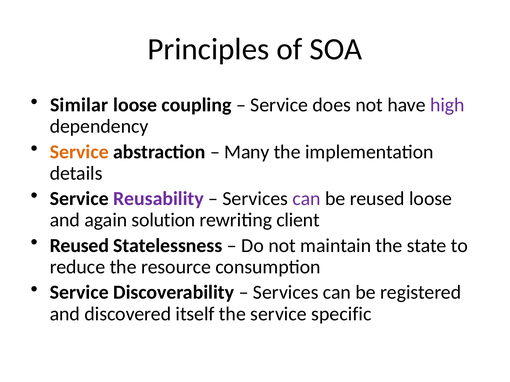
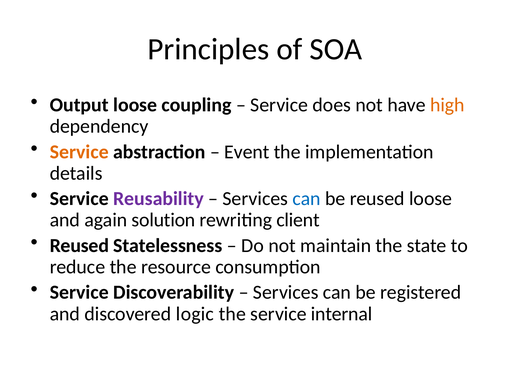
Similar: Similar -> Output (79, 105)
high colour: purple -> orange (447, 105)
Many: Many -> Event (247, 152)
can colour: purple -> blue (307, 199)
itself: itself -> logic (195, 314)
specific: specific -> internal (342, 314)
